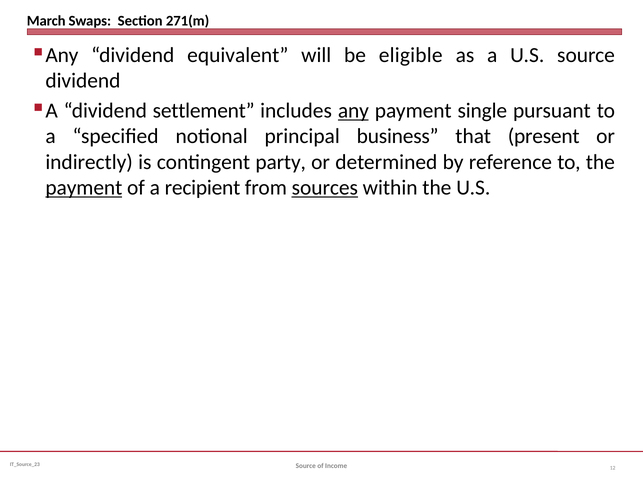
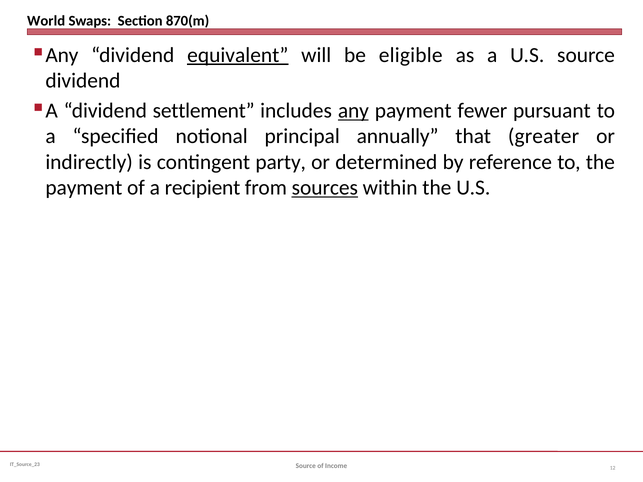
March: March -> World (46, 21)
271(m: 271(m -> 870(m (188, 21)
equivalent underline: none -> present (238, 55)
single: single -> fewer (482, 111)
business: business -> annually (398, 136)
present: present -> greater (544, 136)
payment underline: present -> none (84, 188)
